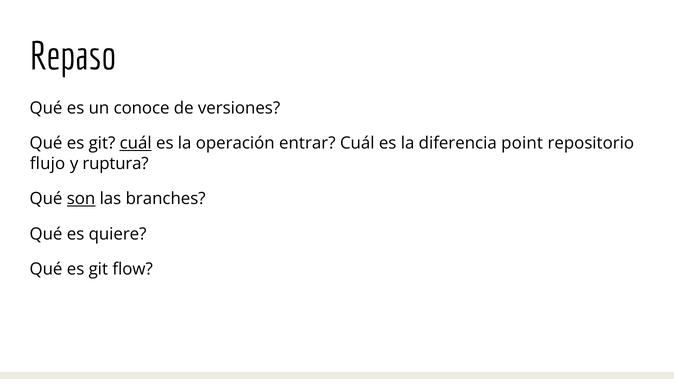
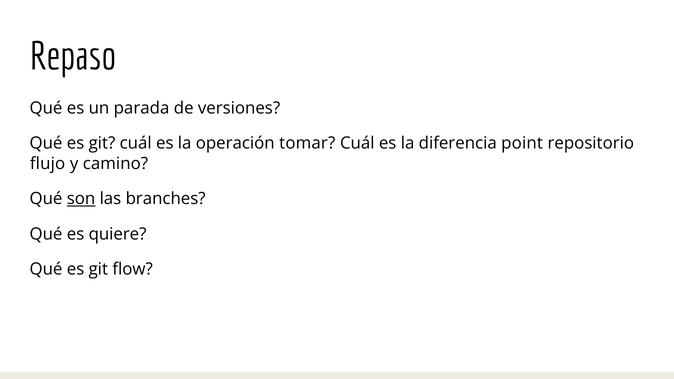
conoce: conoce -> parada (142, 108)
cuál underline: present -> none (136, 143)
entrar: entrar -> tomar (307, 143)
ruptura: ruptura -> camino (115, 164)
